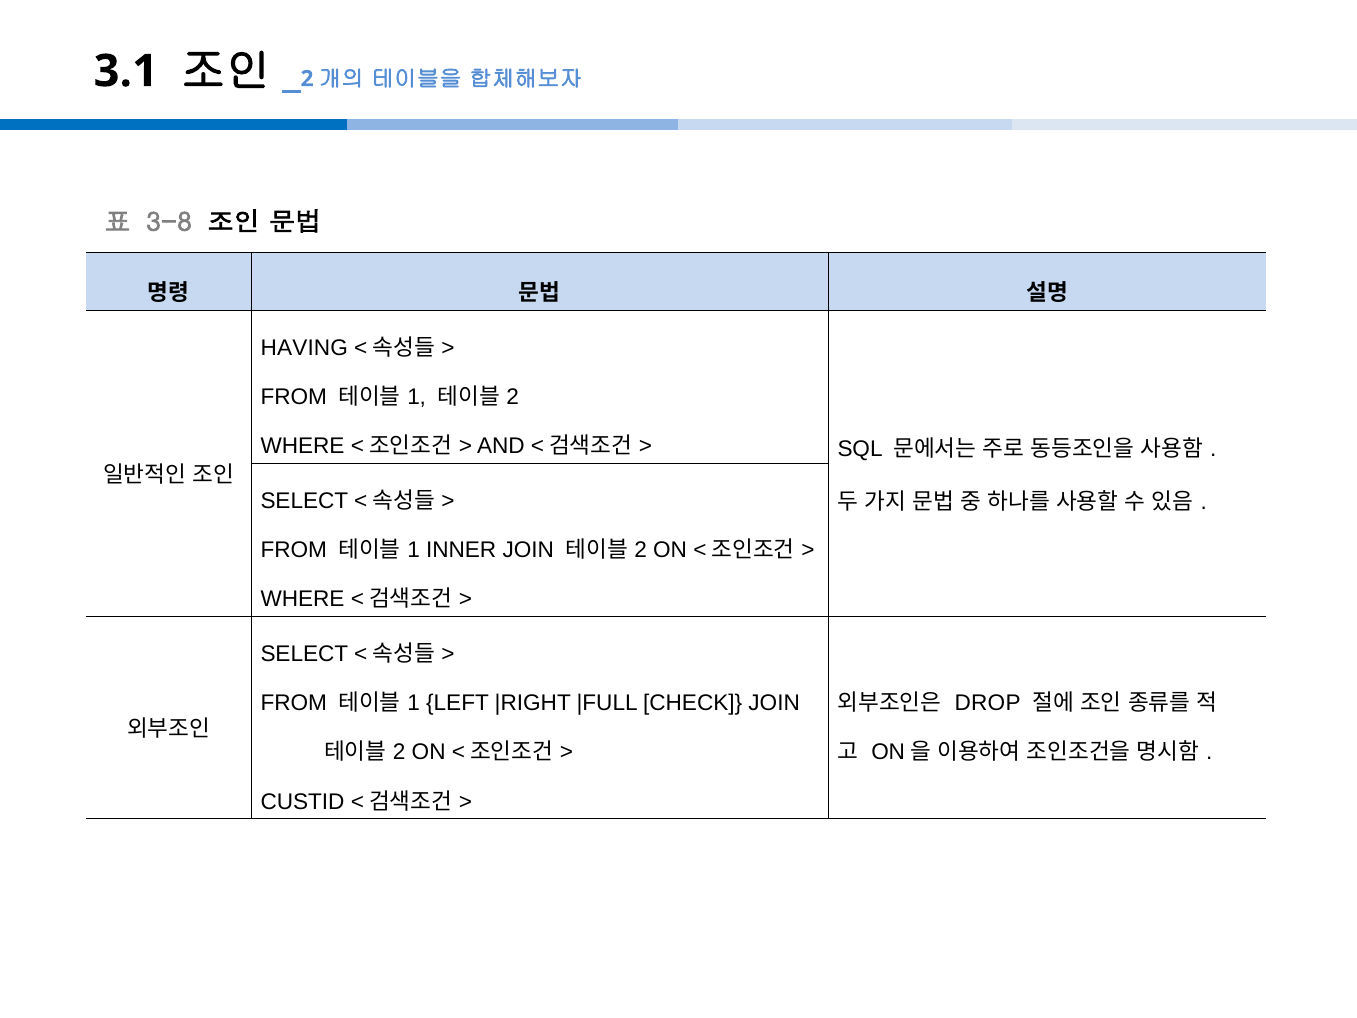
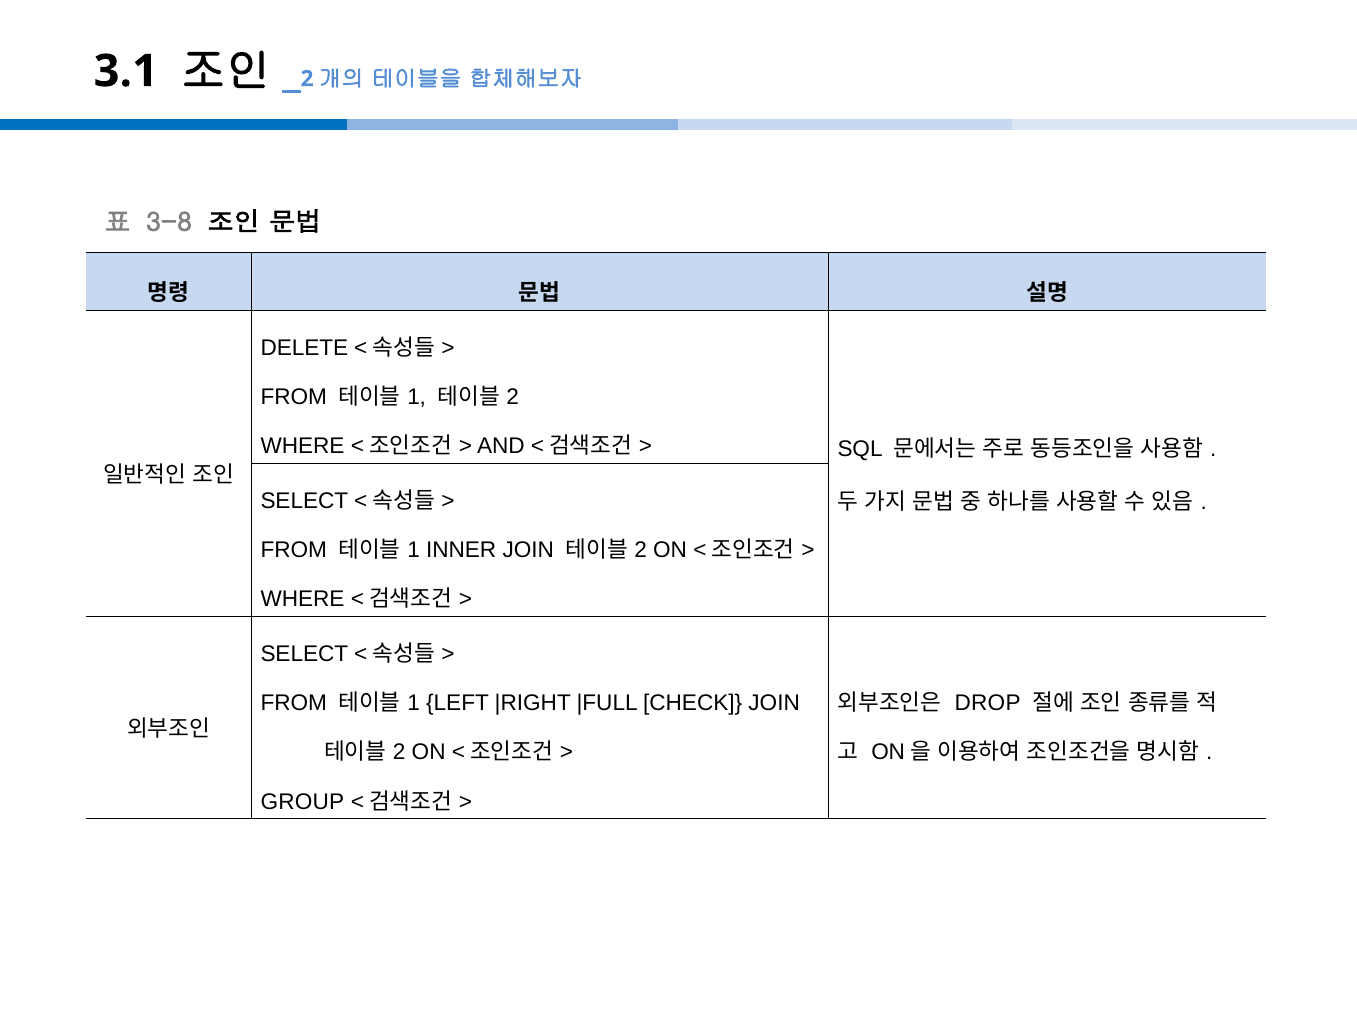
HAVING: HAVING -> DELETE (304, 348)
CUSTID: CUSTID -> GROUP (302, 801)
